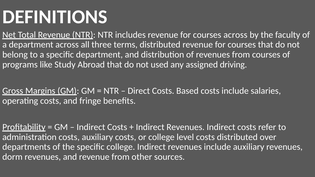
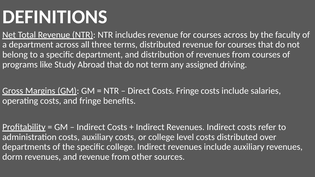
used: used -> term (160, 65)
Costs Based: Based -> Fringe (187, 91)
